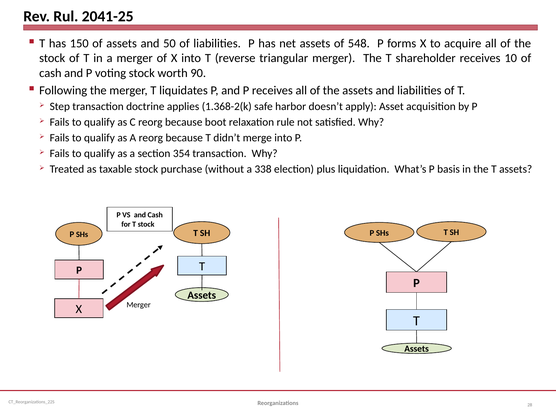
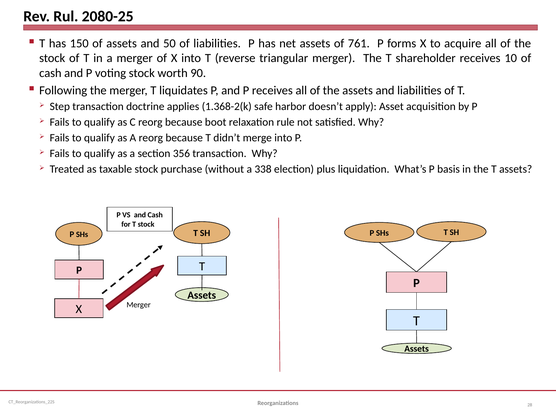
2041-25: 2041-25 -> 2080-25 (108, 17)
548: 548 -> 761 (359, 43)
354: 354 -> 356 (181, 154)
